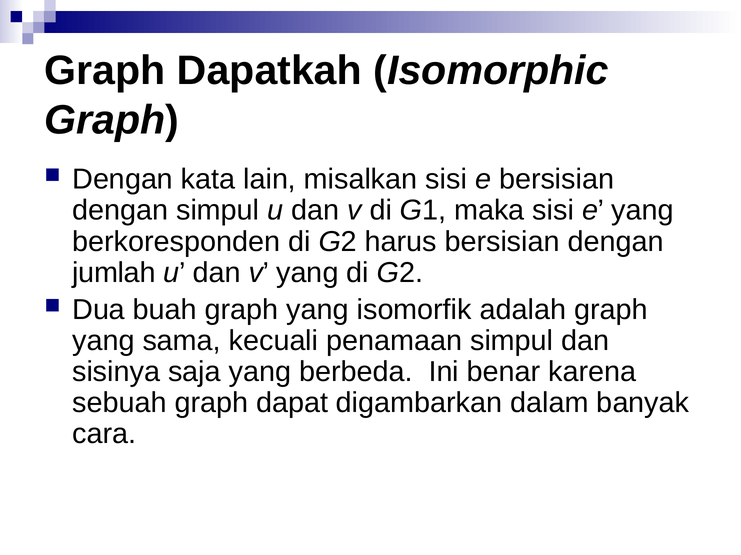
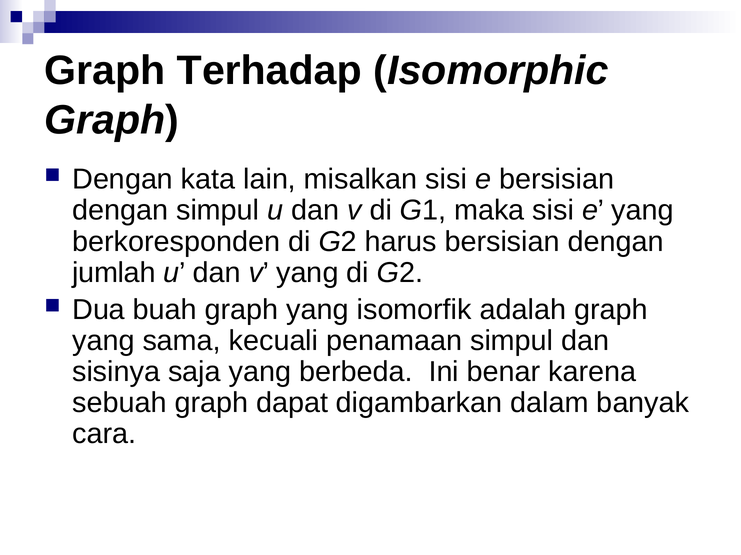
Dapatkah: Dapatkah -> Terhadap (269, 71)
